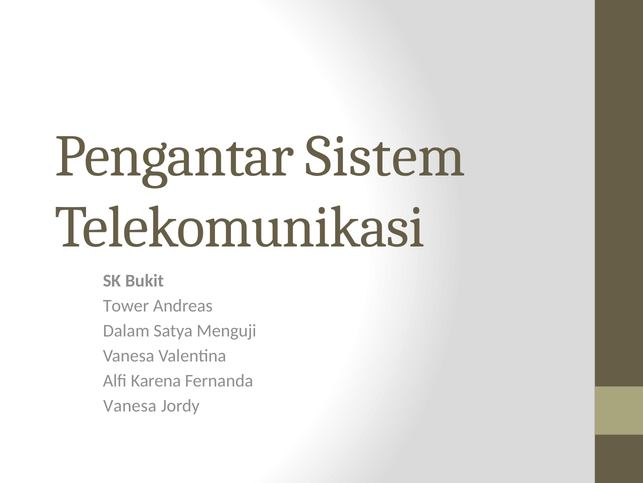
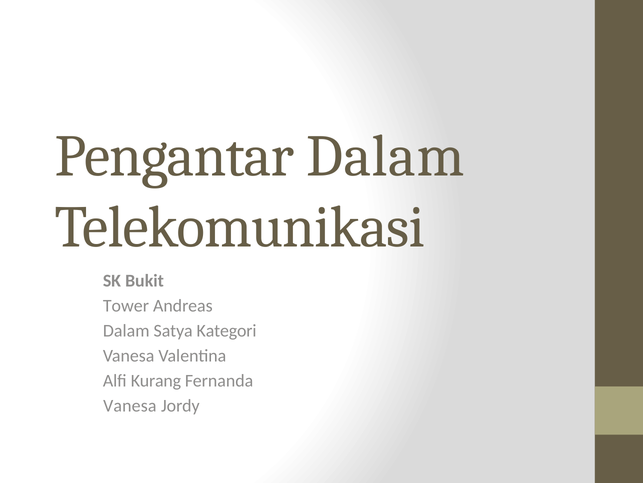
Pengantar Sistem: Sistem -> Dalam (385, 156)
Menguji: Menguji -> Kategori (227, 330)
Karena: Karena -> Kurang (156, 380)
